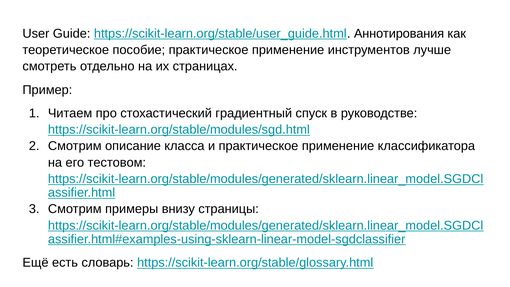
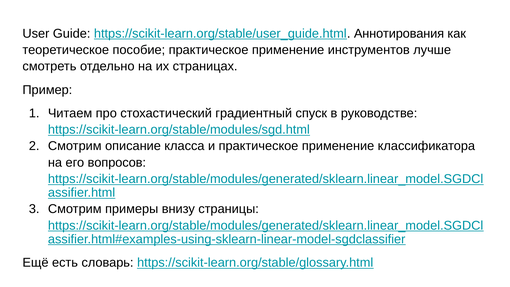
тестовом: тестовом -> вопросов (117, 162)
